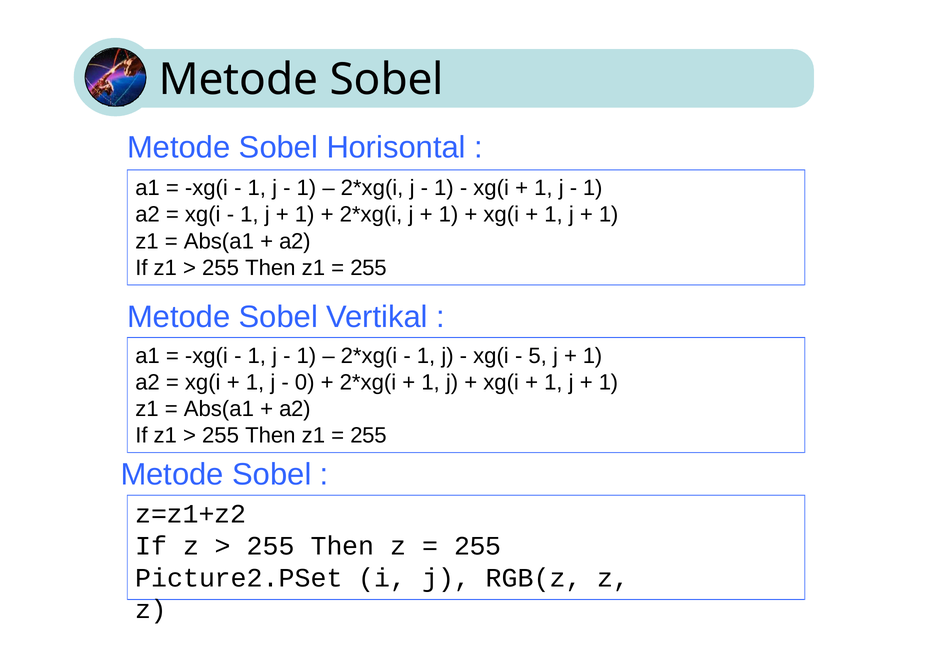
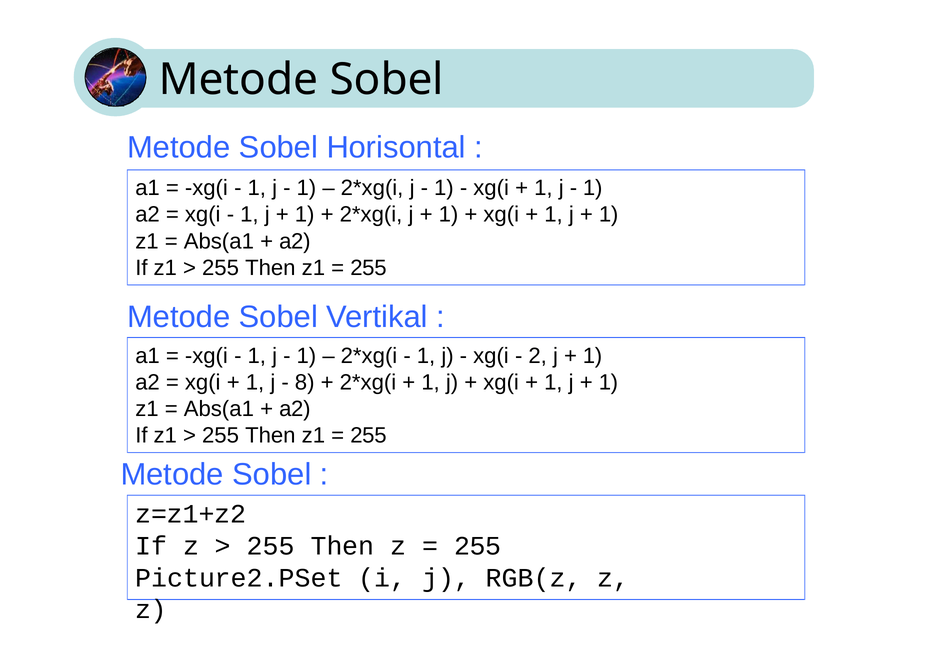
5: 5 -> 2 (538, 356)
0: 0 -> 8 (305, 382)
